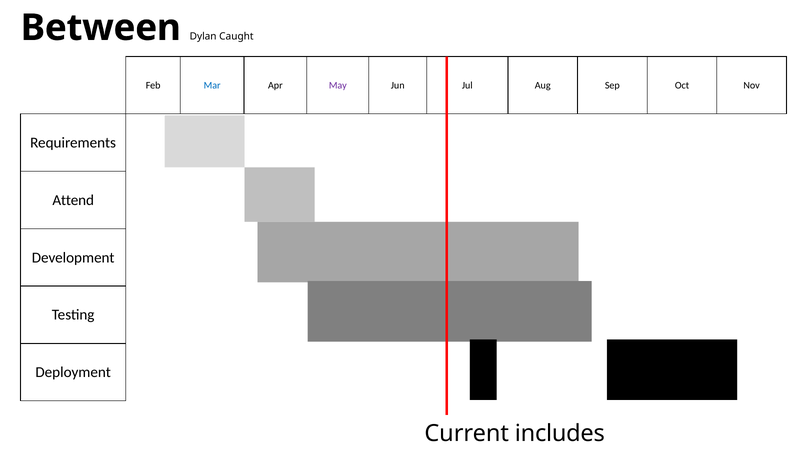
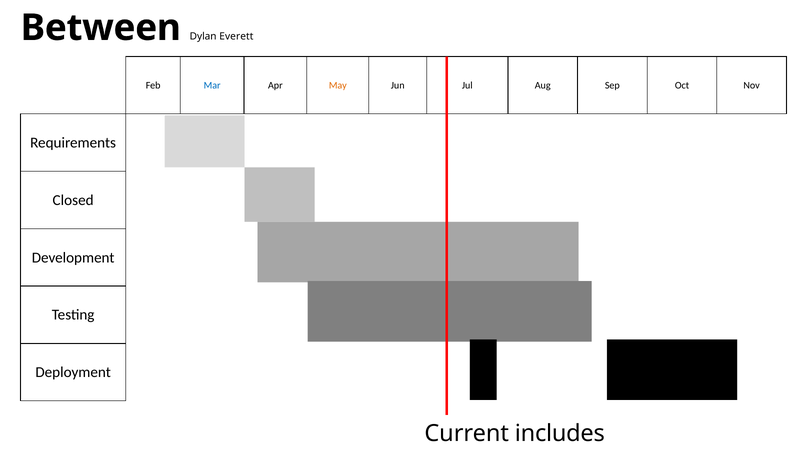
Caught: Caught -> Everett (236, 37)
May colour: purple -> orange (338, 85)
Attend: Attend -> Closed (73, 200)
